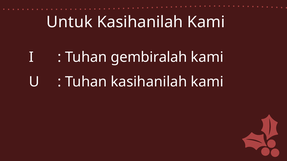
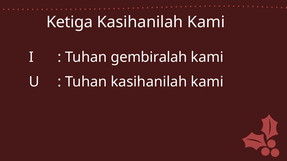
Untuk: Untuk -> Ketiga (70, 22)
